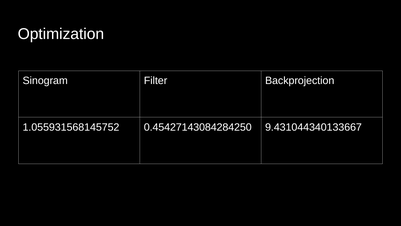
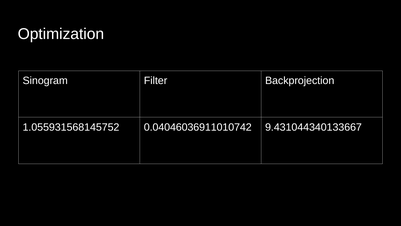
0.45427143084284250: 0.45427143084284250 -> 0.04046036911010742 (198, 127)
